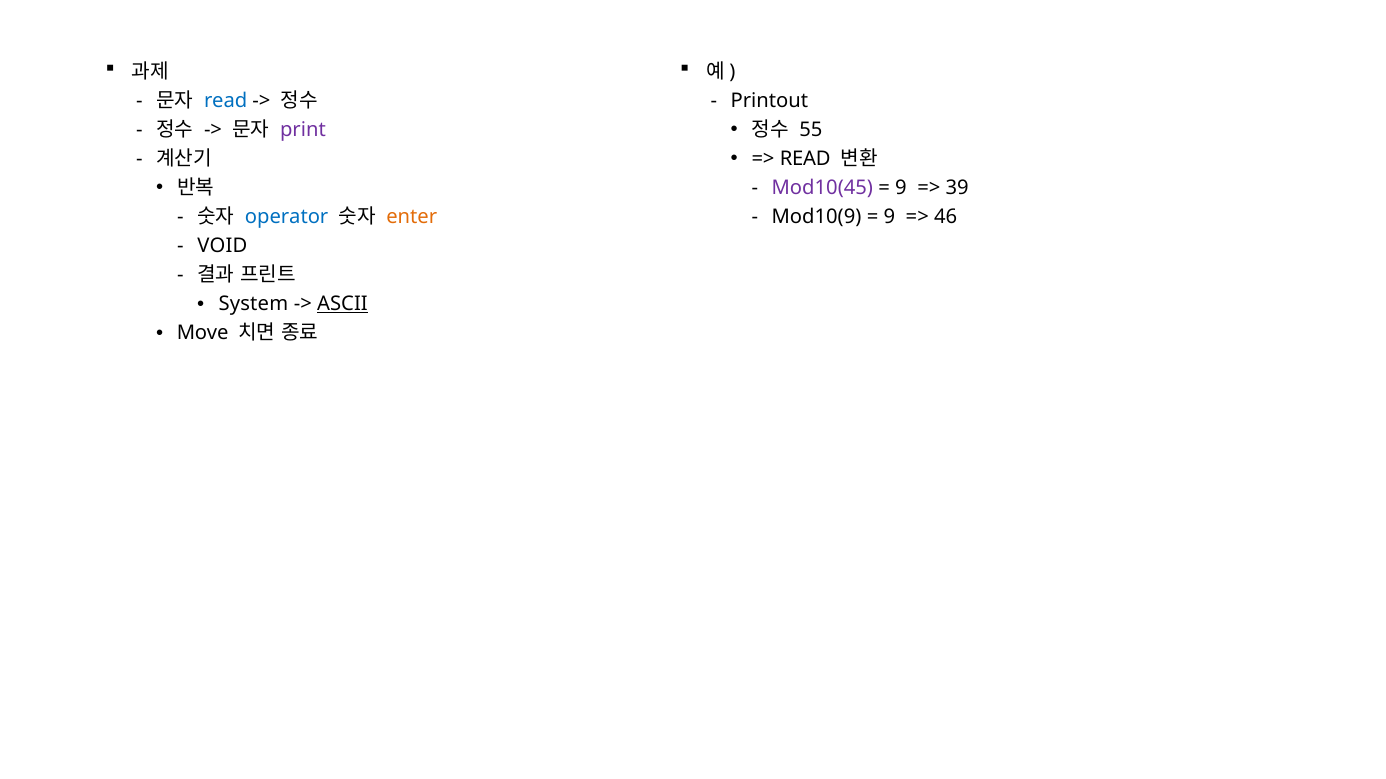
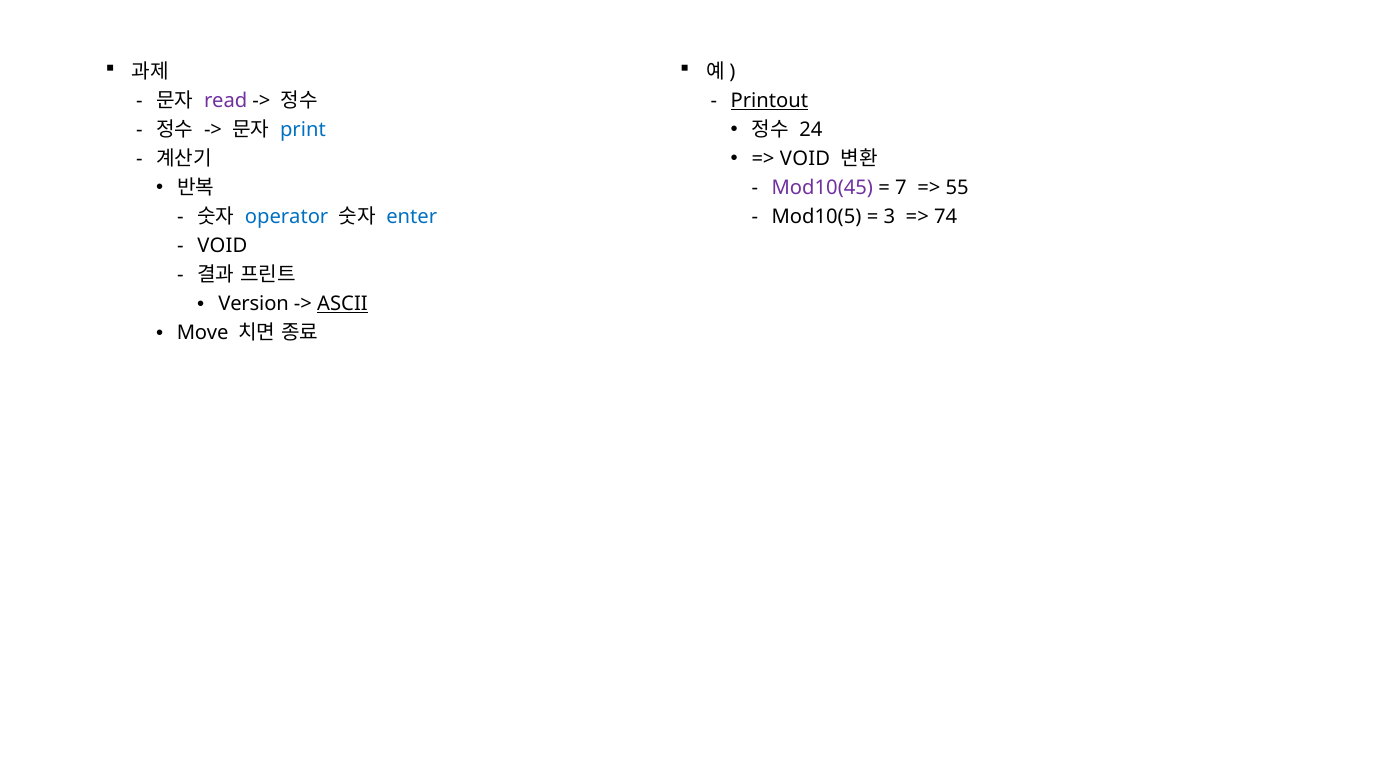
read colour: blue -> purple (226, 101)
Printout underline: none -> present (769, 101)
55: 55 -> 24 (811, 130)
print colour: purple -> blue (303, 130)
READ: READ -> VOID (805, 159)
9: 9 -> 7 (901, 188)
39: 39 -> 55 (957, 188)
enter colour: orange -> blue (412, 217)
Mod10(9: Mod10(9 -> Mod10(5 (817, 217)
9: 9 -> 3 (889, 217)
46: 46 -> 74 (946, 217)
System: System -> Version (254, 304)
